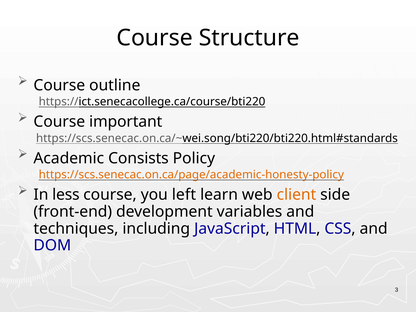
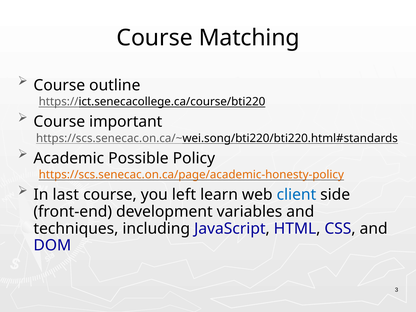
Structure: Structure -> Matching (249, 38)
Consists: Consists -> Possible (138, 158)
less: less -> last (66, 195)
client colour: orange -> blue (296, 195)
